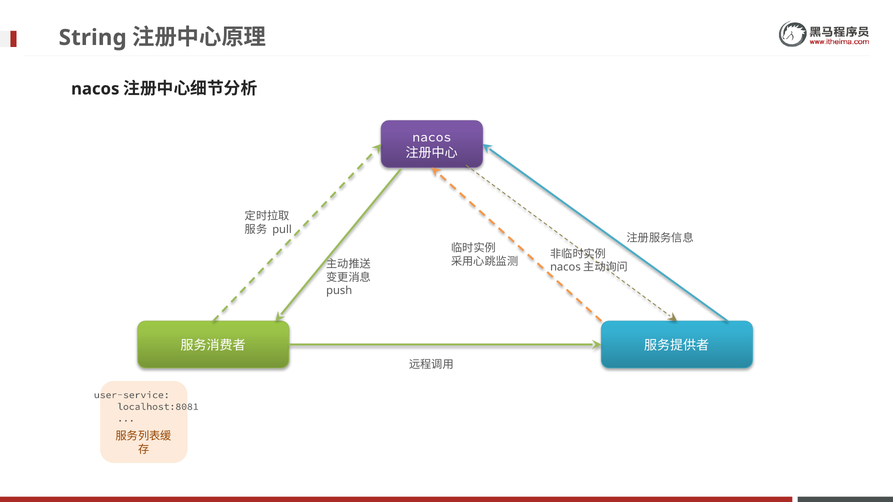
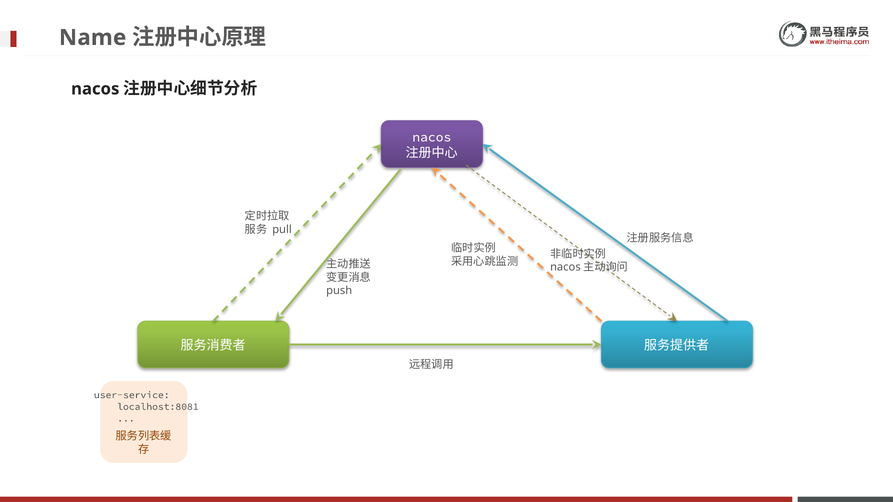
String: String -> Name (93, 38)
